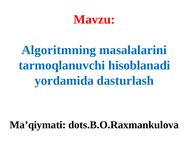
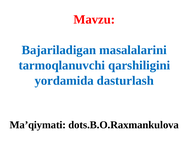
Algoritmning: Algoritmning -> Bajariladigan (59, 50)
hisoblanadi: hisoblanadi -> qarshiligini (139, 65)
